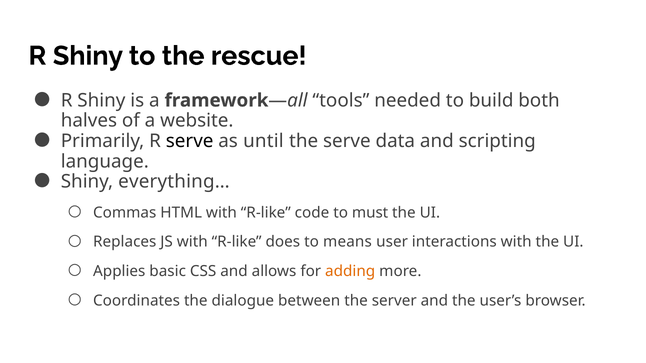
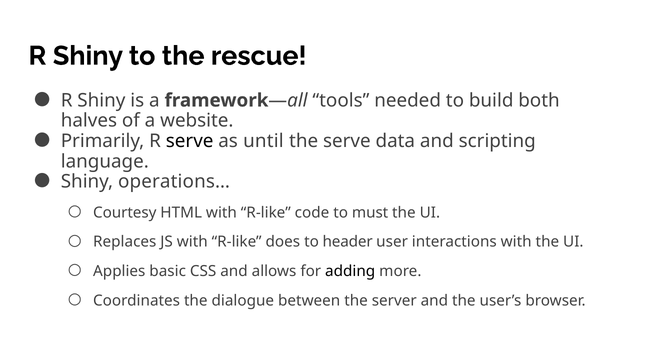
everything…: everything… -> operations… (174, 182)
Commas: Commas -> Courtesy (125, 213)
means: means -> header (348, 242)
adding colour: orange -> black (350, 271)
